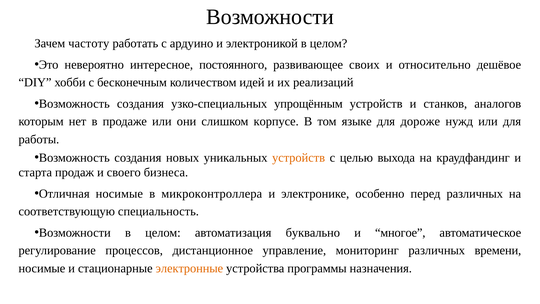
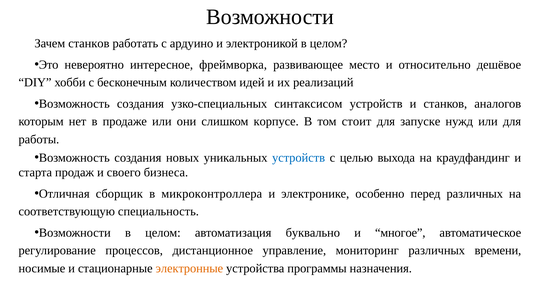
Зачем частоту: частоту -> станков (89, 43)
постоянного: постоянного -> фреймворка (233, 65)
своих: своих -> место (364, 65)
упрощённым: упрощённым -> синтаксисом (308, 104)
языке: языке -> стоит (357, 121)
дороже: дороже -> запуске (420, 121)
устройств colour: orange -> blue (299, 157)
Отличная носимые: носимые -> сборщик (119, 194)
